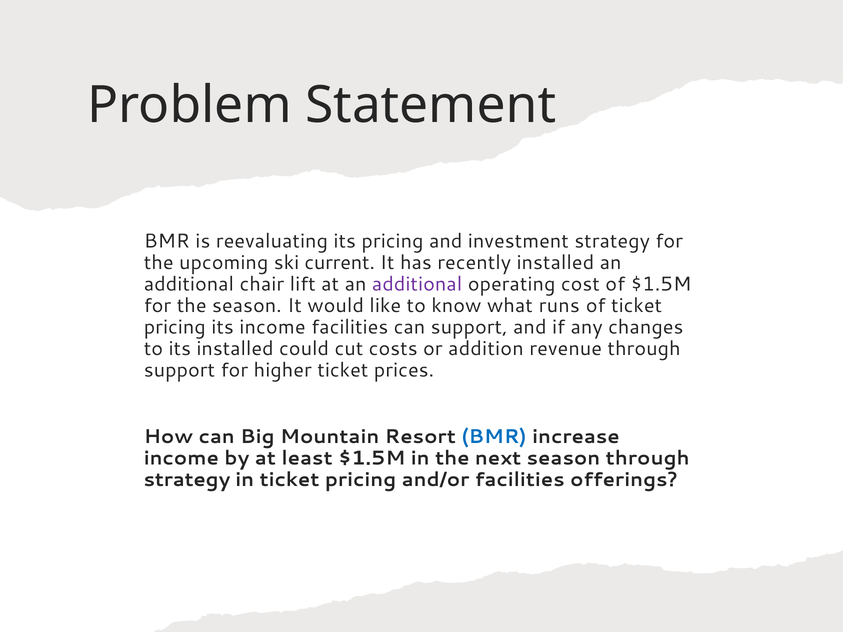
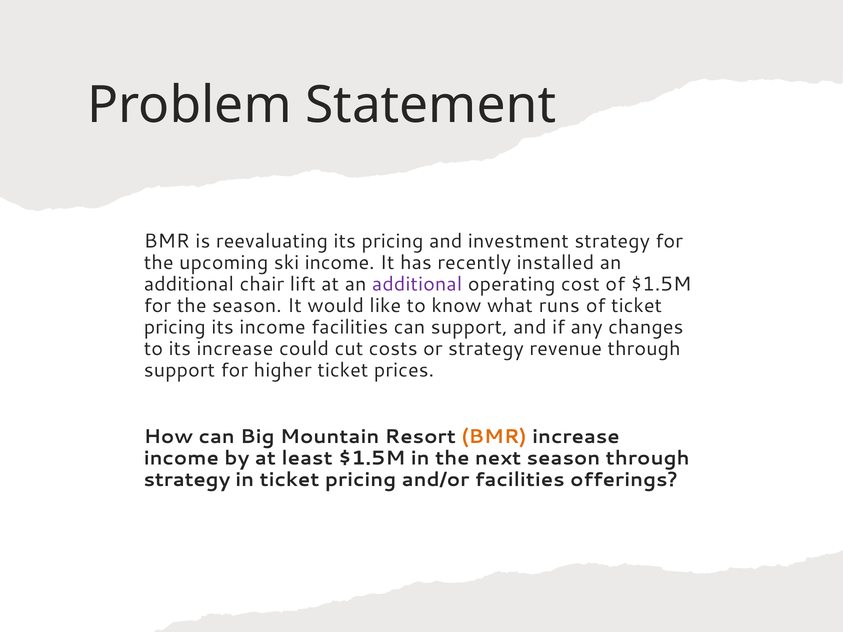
ski current: current -> income (340, 263)
its installed: installed -> increase (235, 349)
or addition: addition -> strategy (486, 349)
BMR colour: blue -> orange (494, 437)
